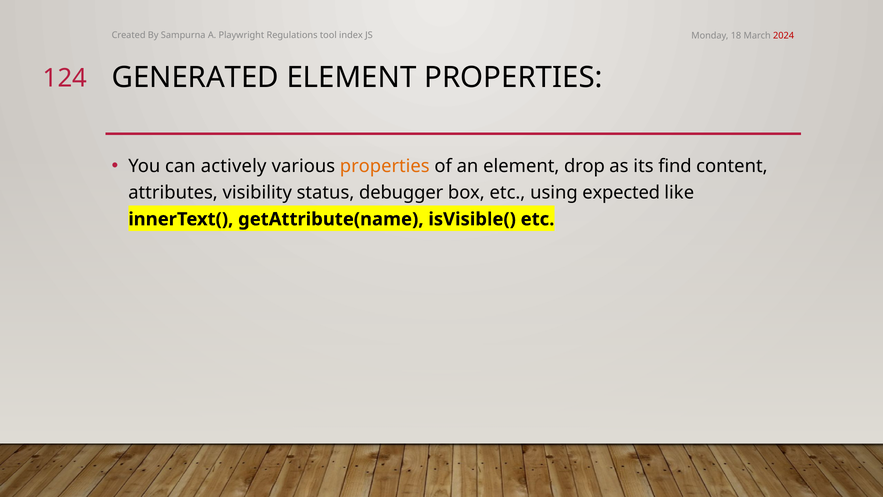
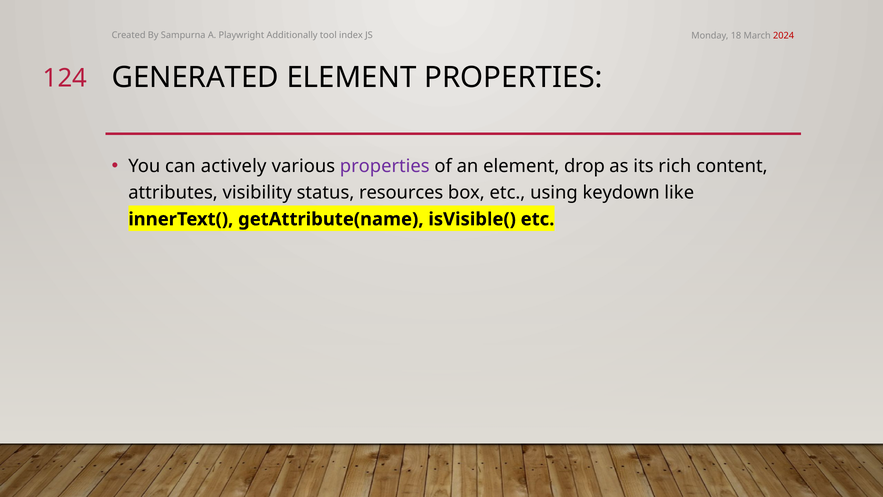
Regulations: Regulations -> Additionally (292, 35)
properties colour: orange -> purple (385, 166)
find: find -> rich (675, 166)
debugger: debugger -> resources (401, 193)
expected: expected -> keydown (621, 193)
